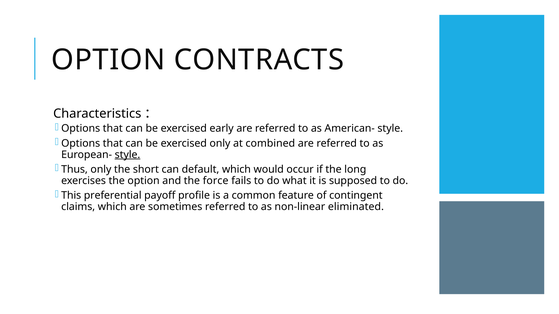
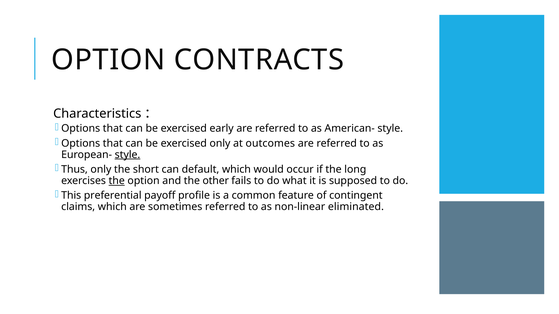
combined: combined -> outcomes (270, 143)
the underline: none -> present (117, 181)
force: force -> other (216, 181)
